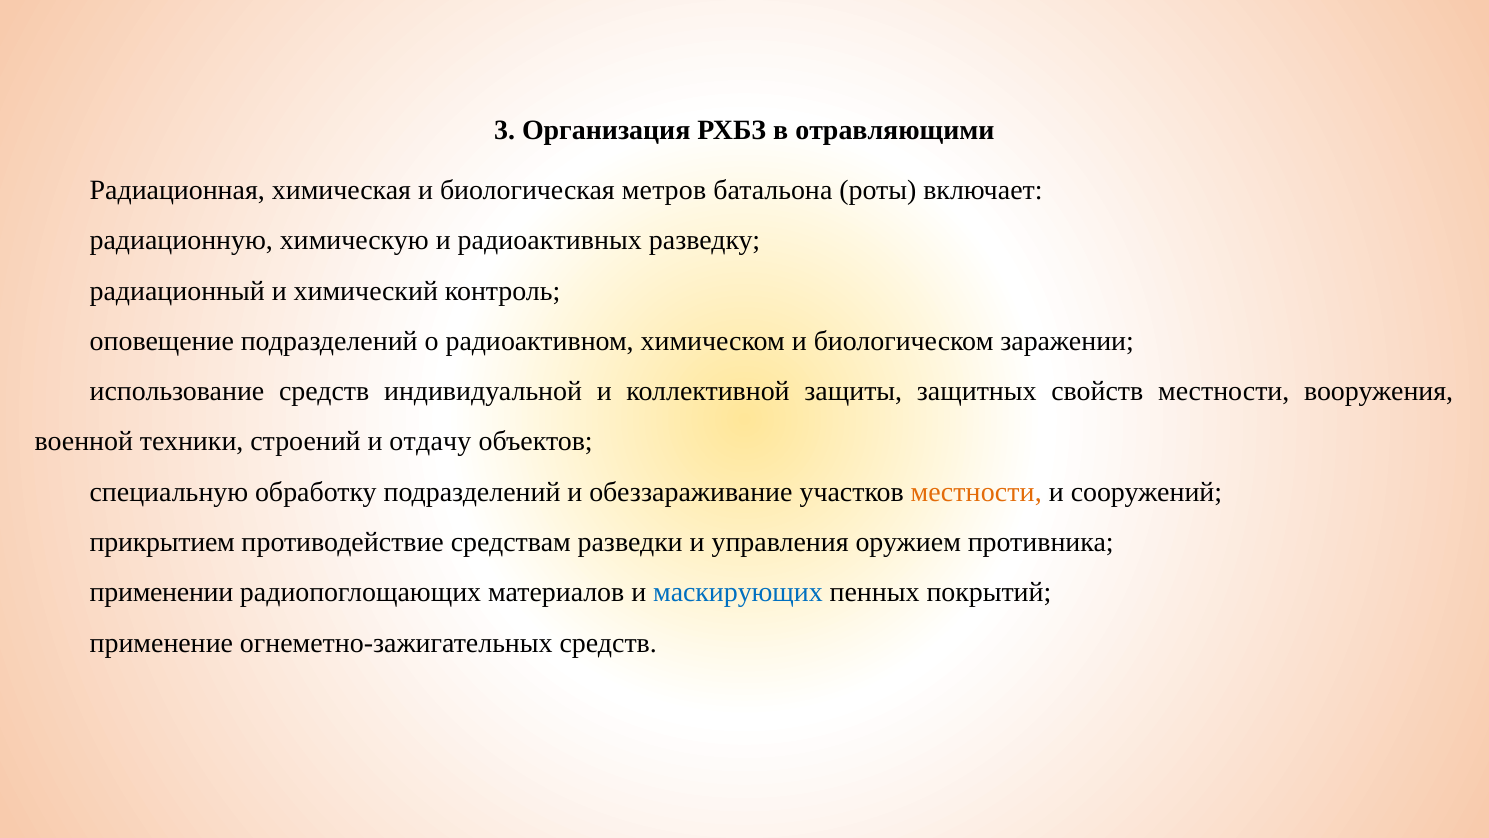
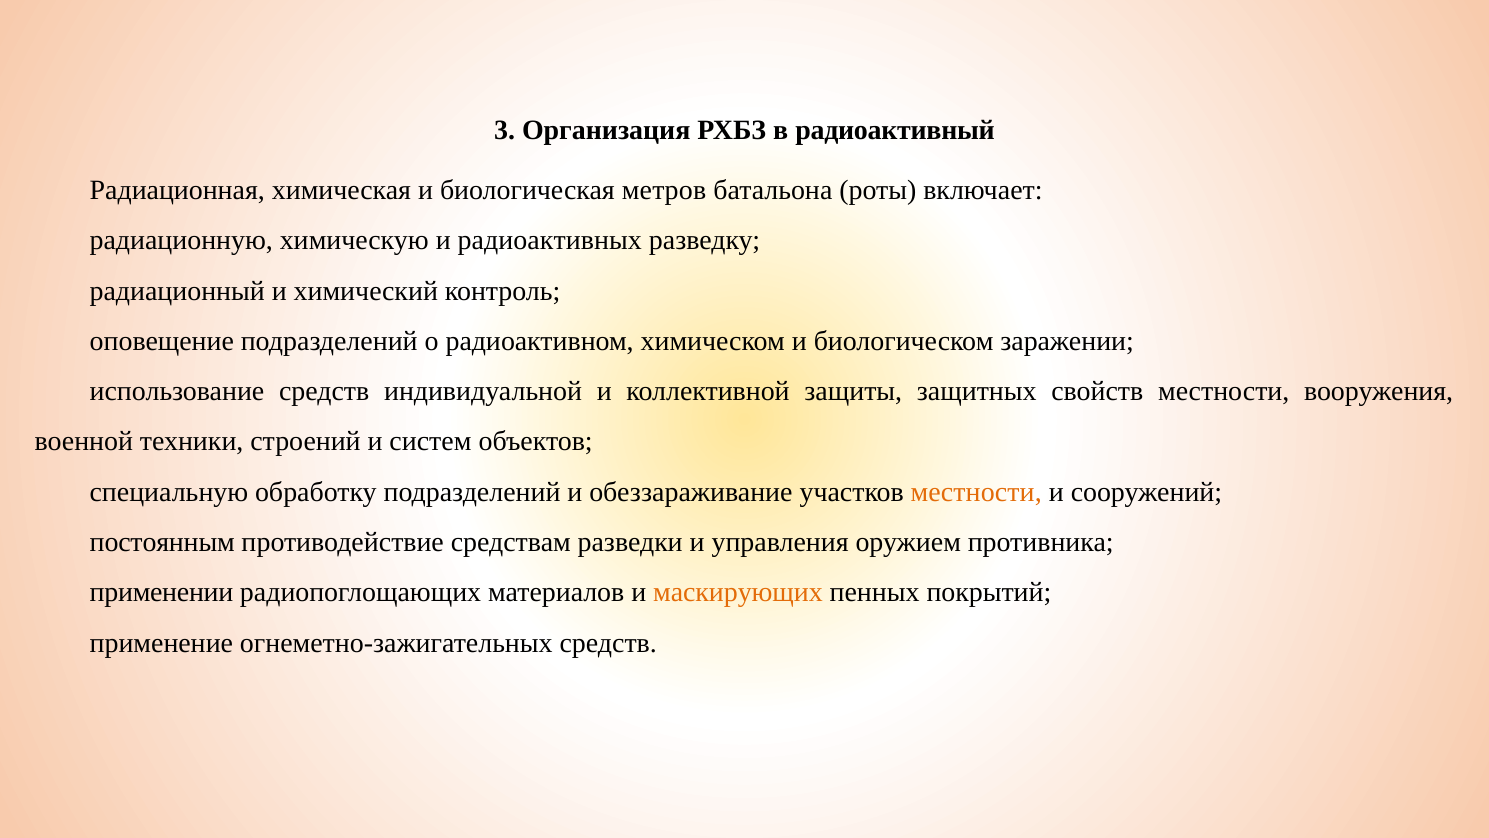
отравляющими: отравляющими -> радиоактивный (895, 131)
отдачу: отдачу -> систем (431, 441)
прикрытием: прикрытием -> постоянным (162, 542)
маскирующих colour: blue -> orange (738, 592)
